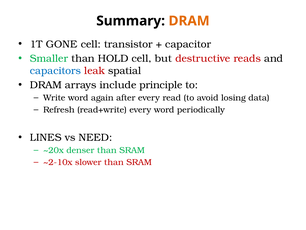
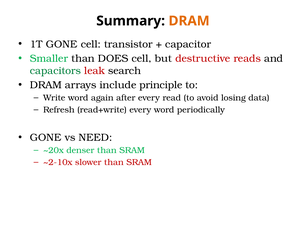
HOLD: HOLD -> DOES (113, 58)
capacitors colour: blue -> green (55, 71)
spatial: spatial -> search (125, 71)
LINES: LINES -> GONE (46, 137)
